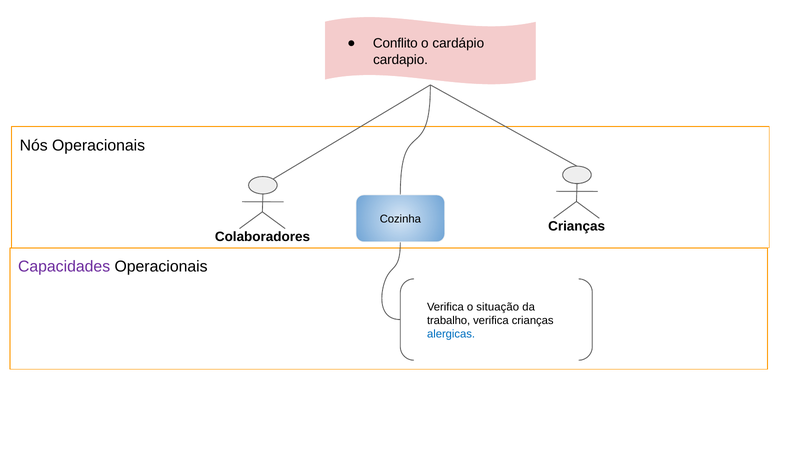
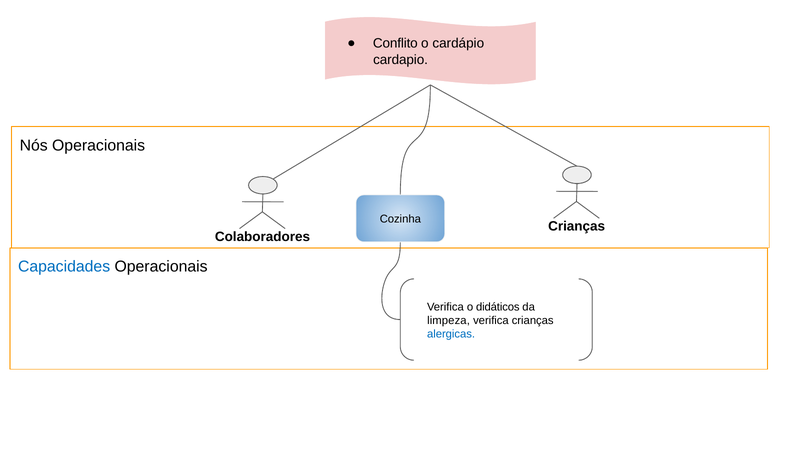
Capacidades colour: purple -> blue (64, 267)
situação: situação -> didáticos (498, 307)
trabalho: trabalho -> limpeza (449, 320)
